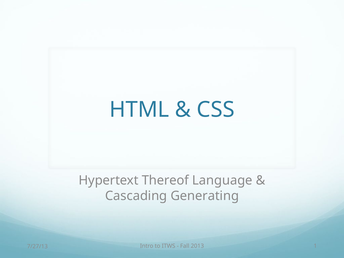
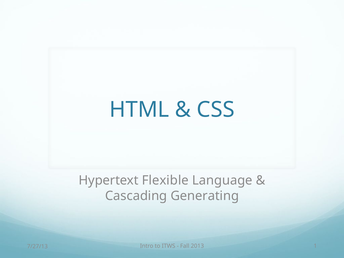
Thereof: Thereof -> Flexible (165, 180)
